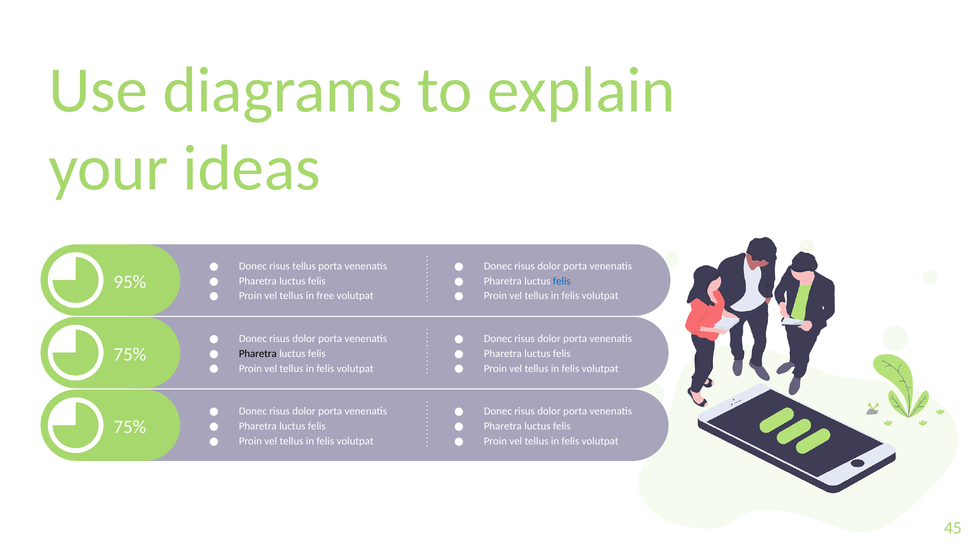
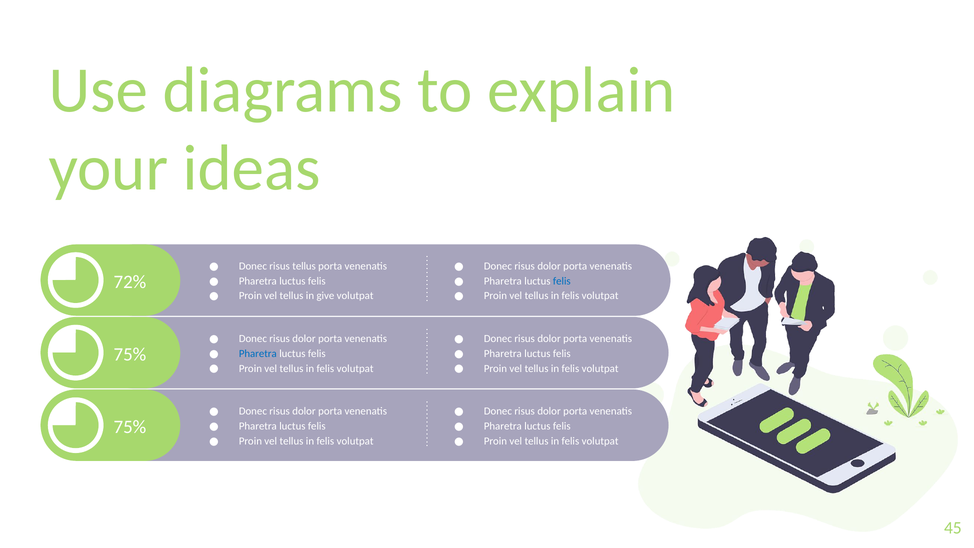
95%: 95% -> 72% (130, 282)
free: free -> give (325, 296)
Pharetra colour: black -> blue (258, 354)
